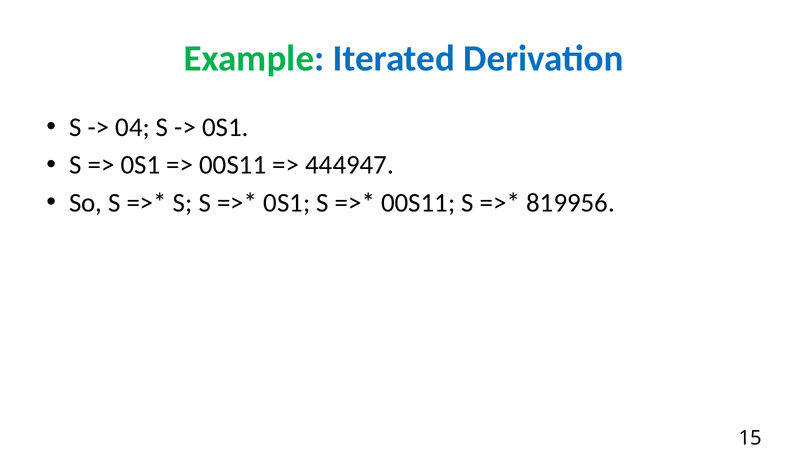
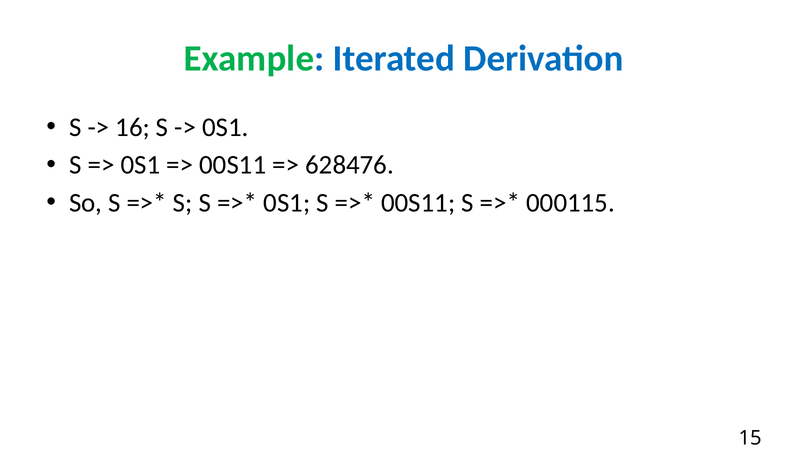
04: 04 -> 16 (133, 127)
444947: 444947 -> 628476 (350, 165)
819956: 819956 -> 000115 (571, 203)
